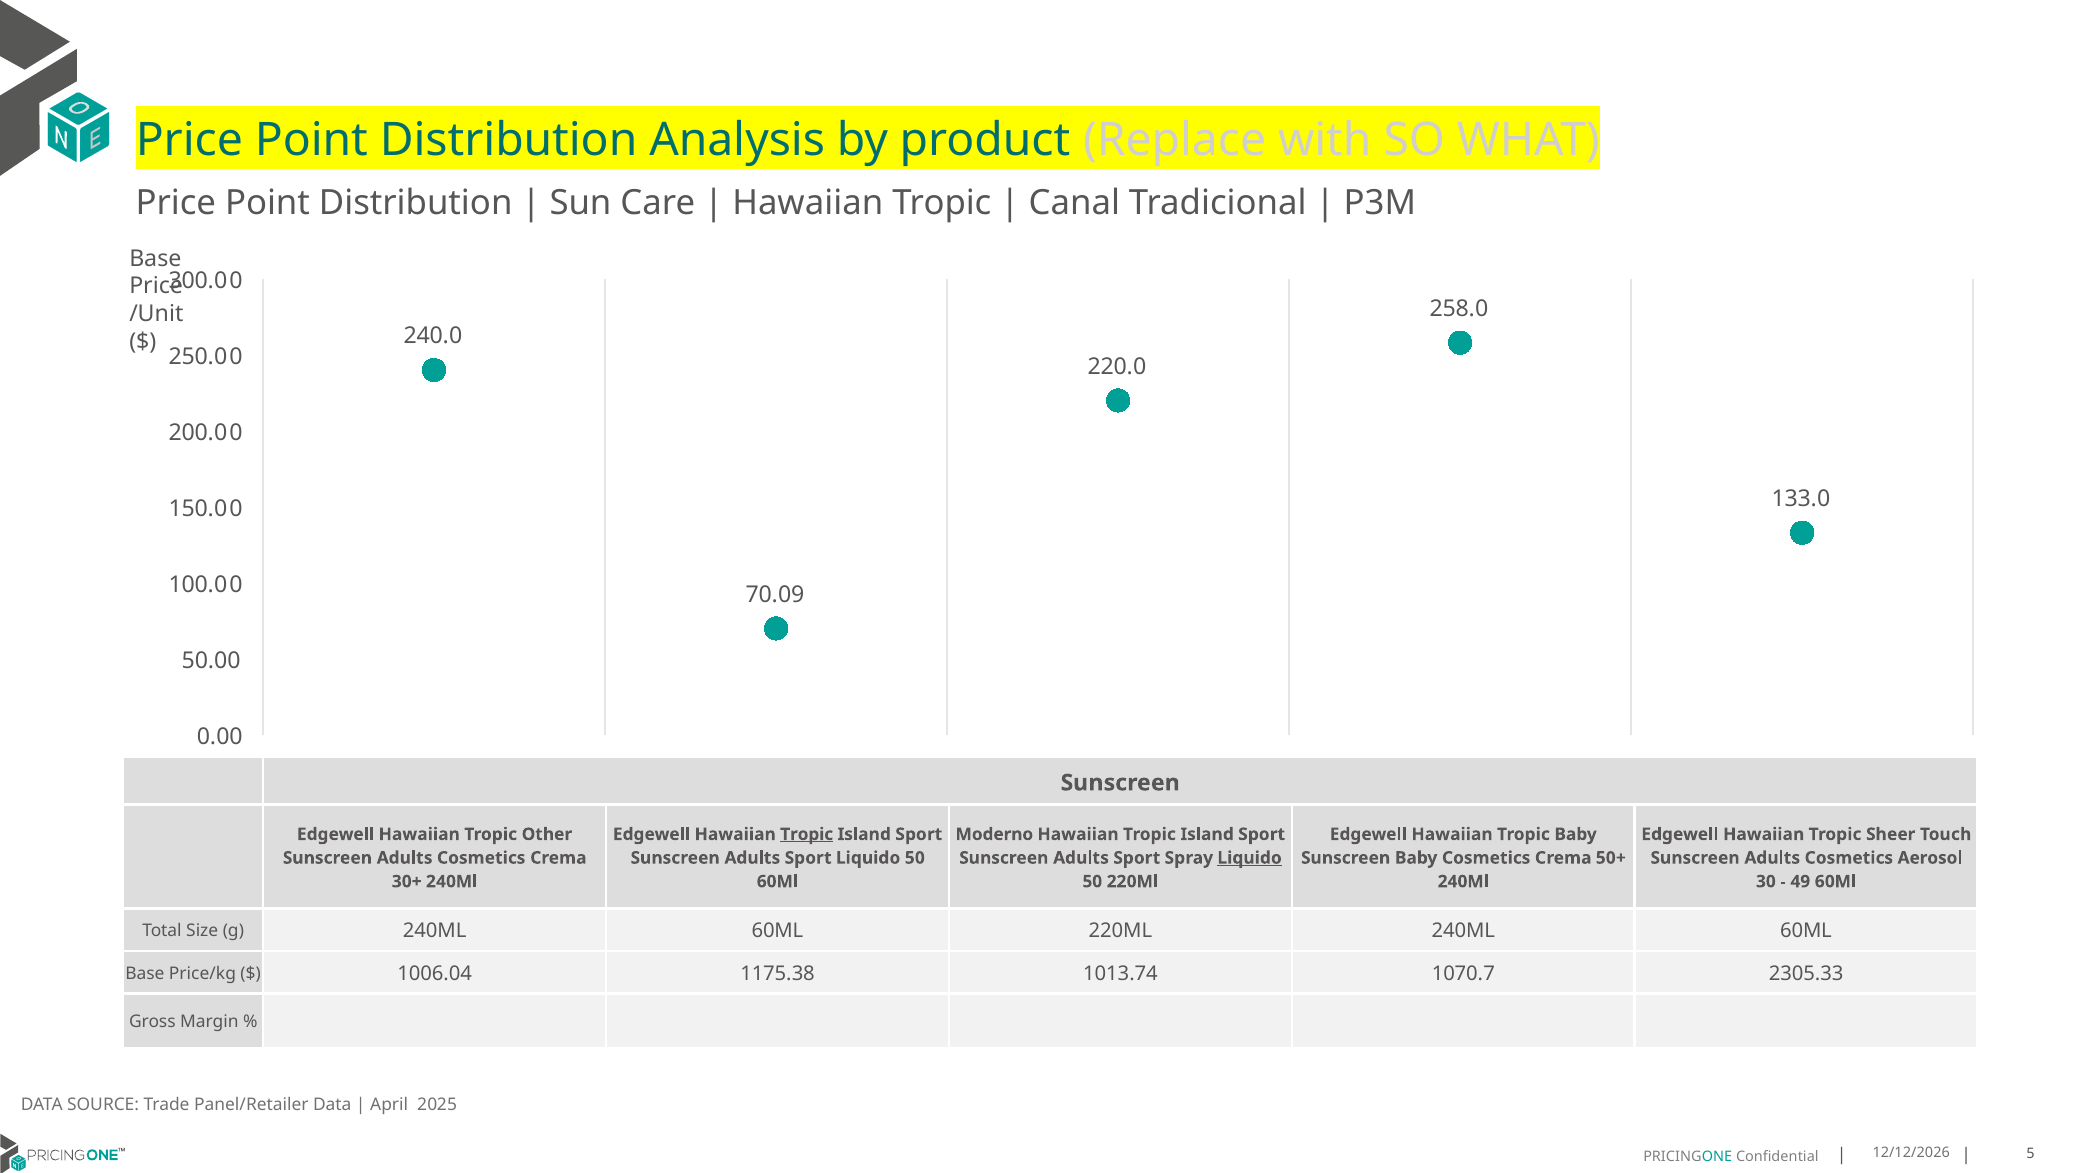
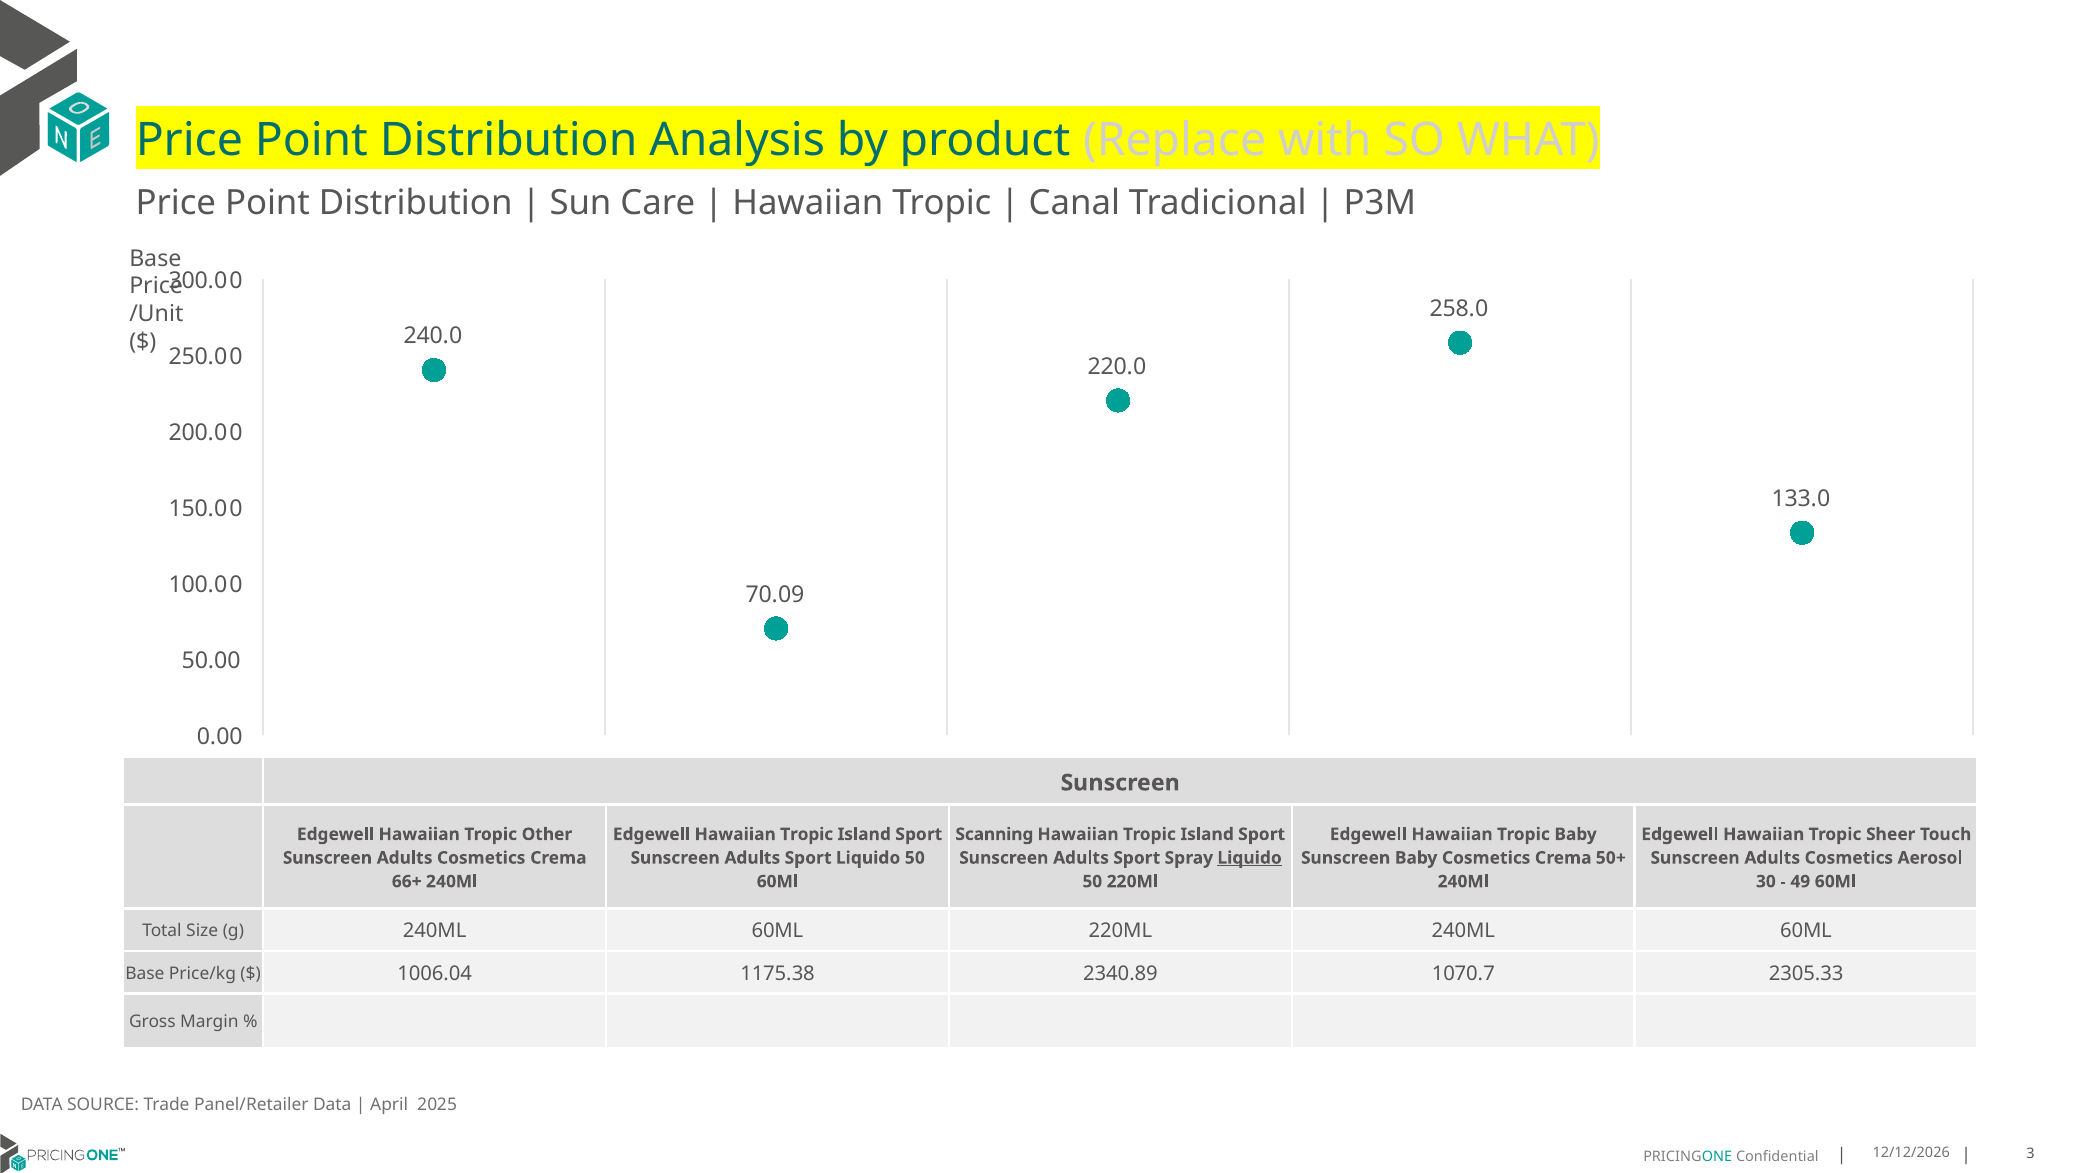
Tropic underline: present -> none (807, 835)
Moderno: Moderno -> Scanning (994, 835)
30+: 30+ -> 66+ (407, 882)
1013.74: 1013.74 -> 2340.89 (1120, 974)
5: 5 -> 3 (2031, 1154)
